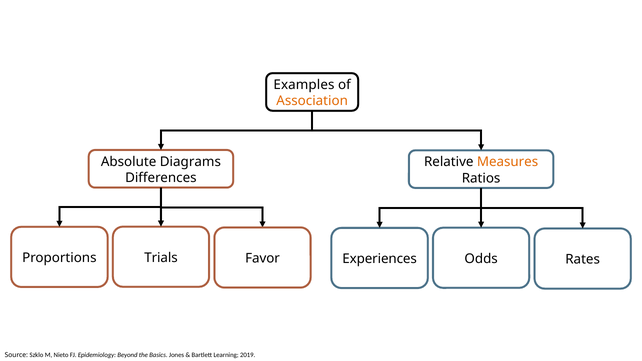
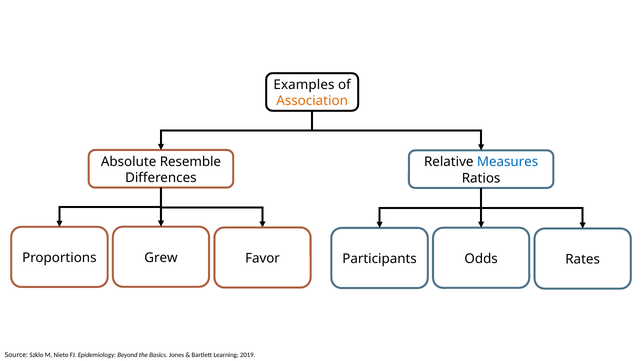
Diagrams: Diagrams -> Resemble (190, 162)
Measures colour: orange -> blue (508, 162)
Trials: Trials -> Grew (161, 258)
Experiences: Experiences -> Participants (380, 259)
